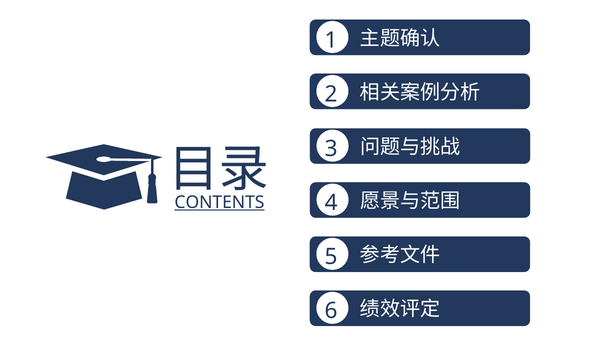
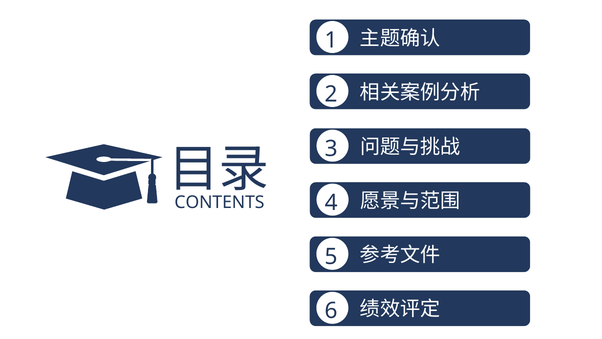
CONTENTS underline: present -> none (219, 202)
